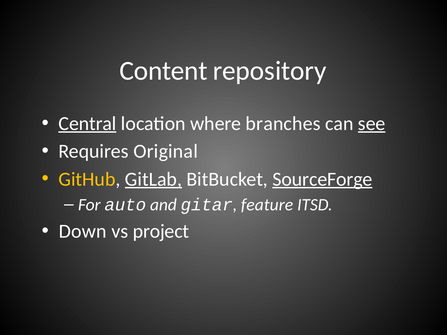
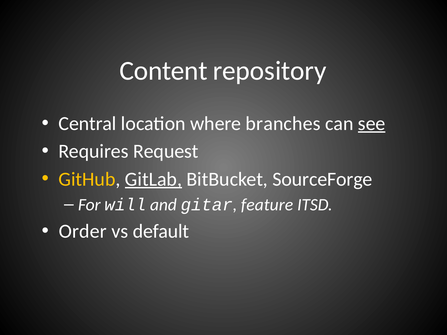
Central underline: present -> none (88, 124)
Original: Original -> Request (166, 151)
SourceForge underline: present -> none (322, 179)
auto: auto -> will (125, 205)
Down: Down -> Order (83, 231)
project: project -> default (161, 231)
